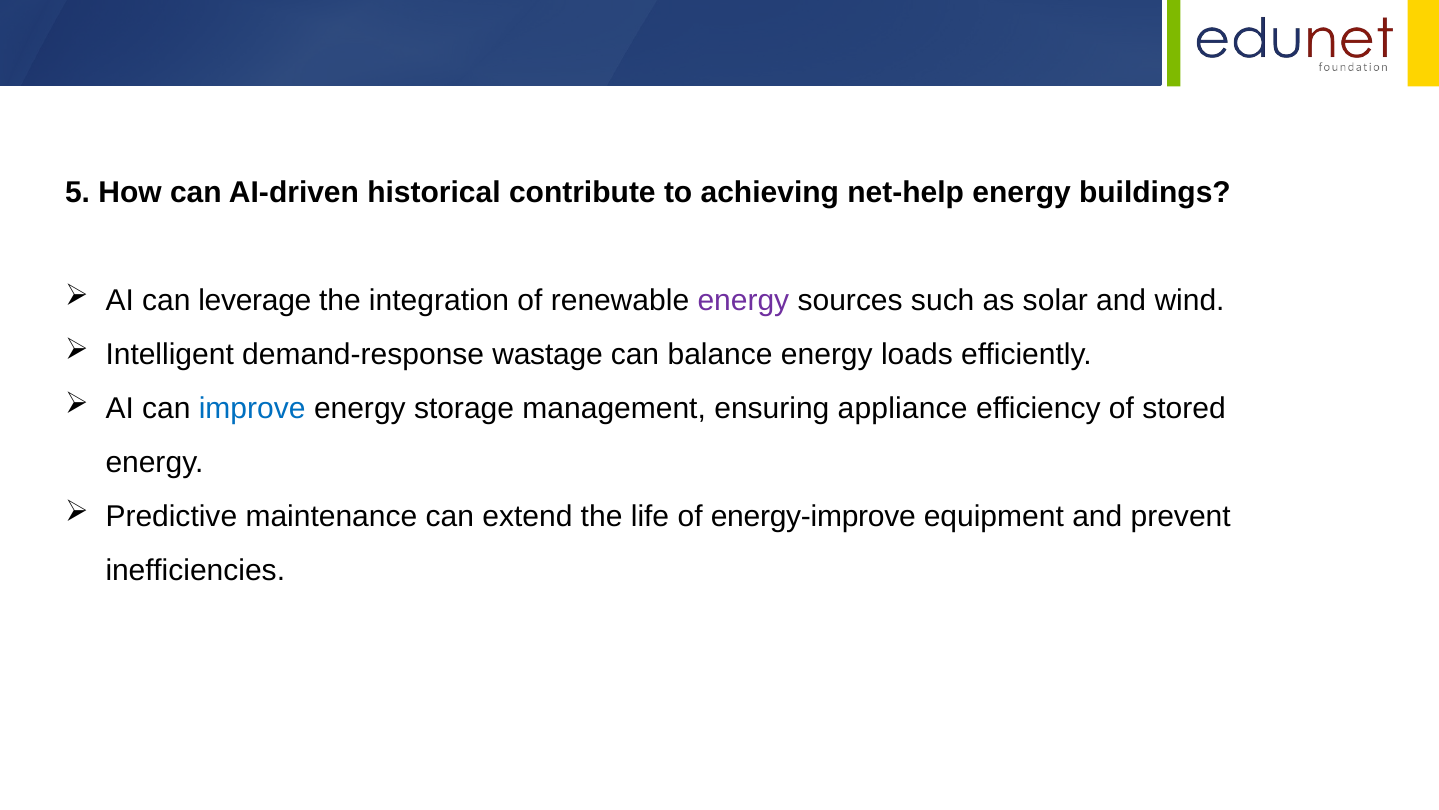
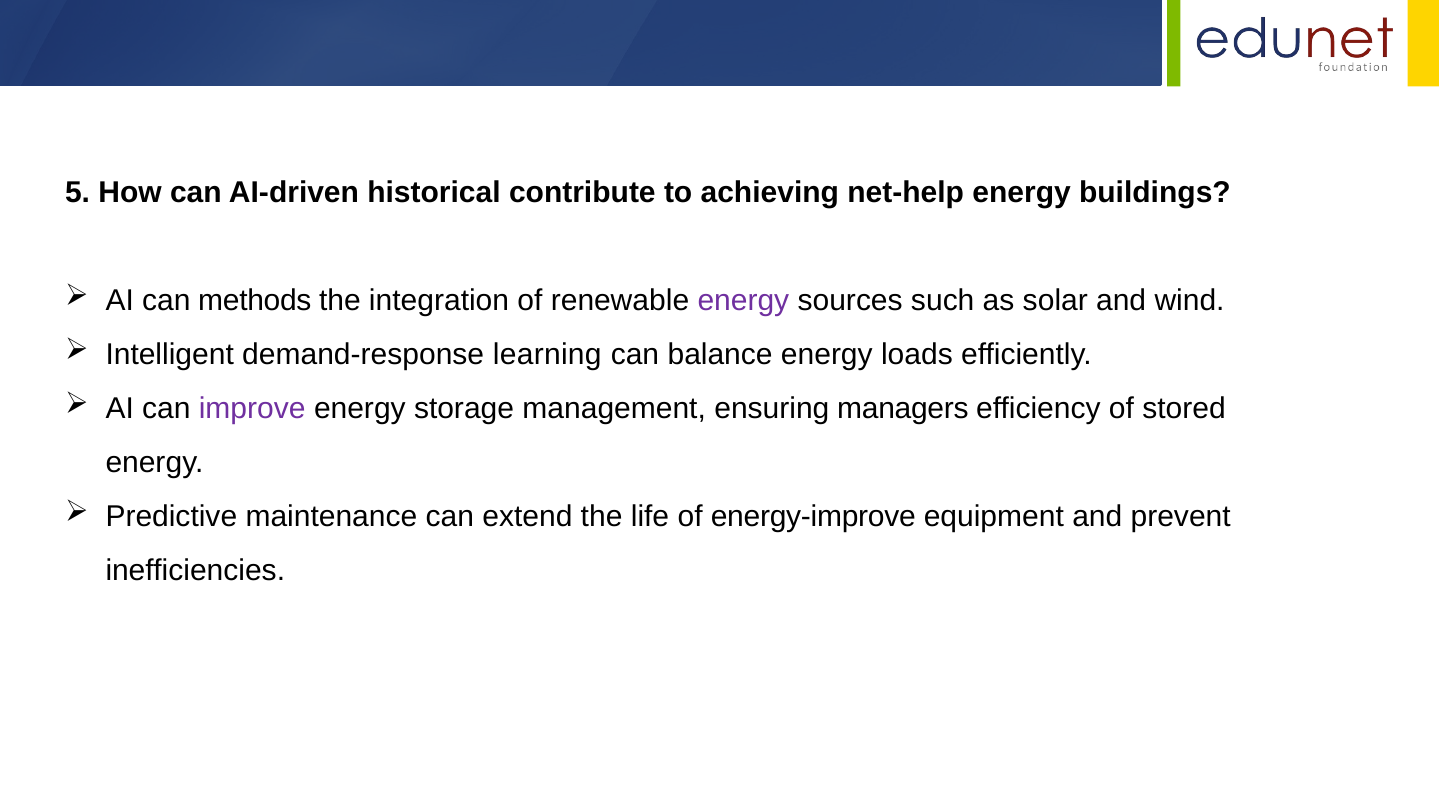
leverage: leverage -> methods (255, 301)
wastage: wastage -> learning (547, 354)
improve colour: blue -> purple (252, 408)
appliance: appliance -> managers (903, 408)
